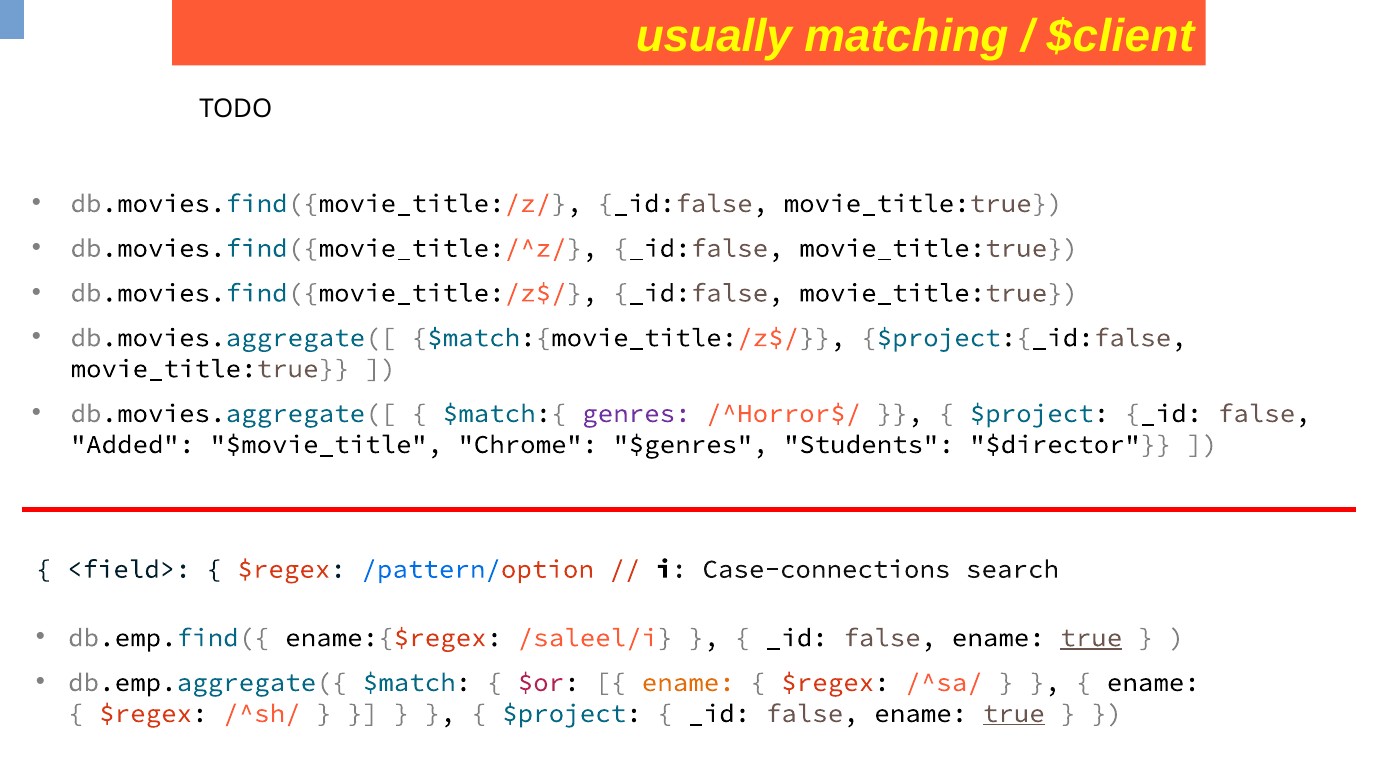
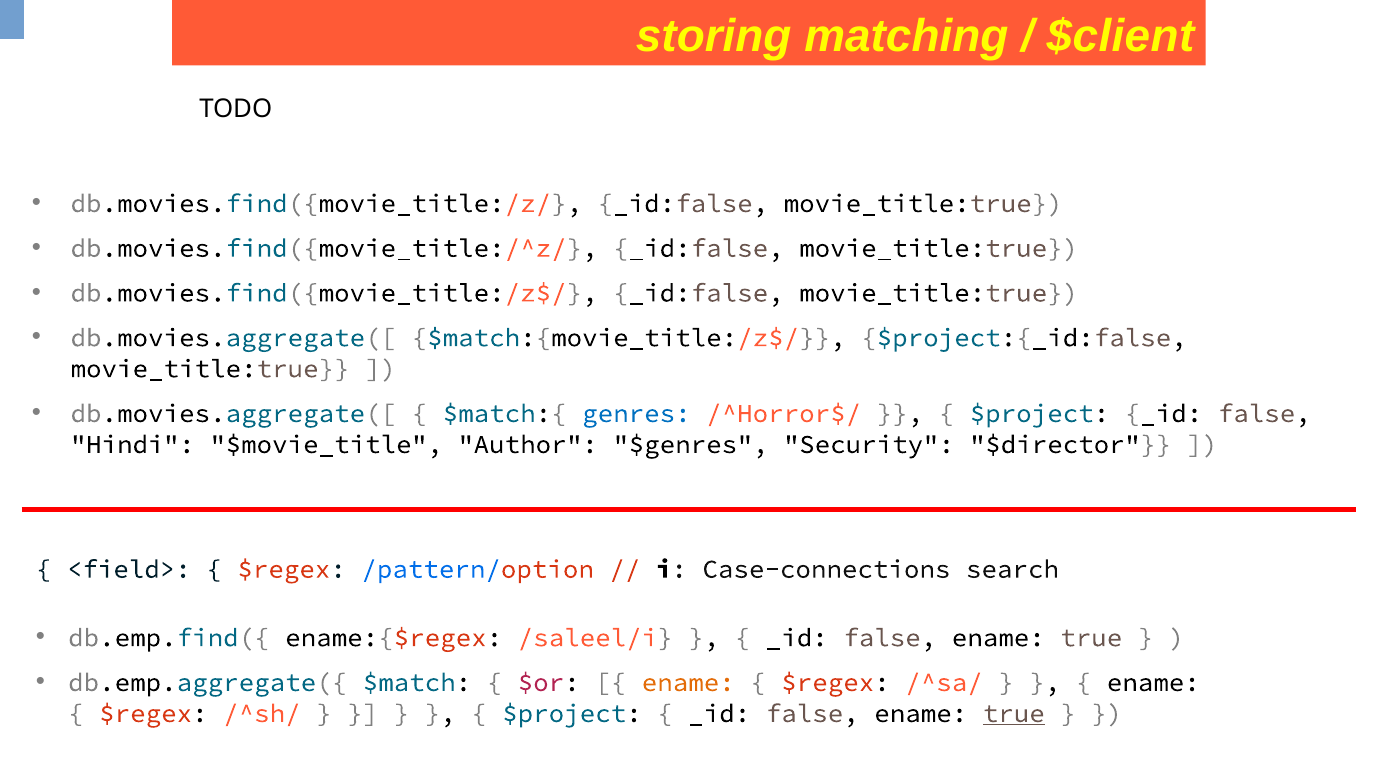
usually: usually -> storing (714, 36)
genres colour: purple -> blue (636, 414)
Added: Added -> Hindi (133, 445)
Chrome: Chrome -> Author (528, 445)
Students: Students -> Security (869, 445)
true underline: present -> none (1091, 638)
